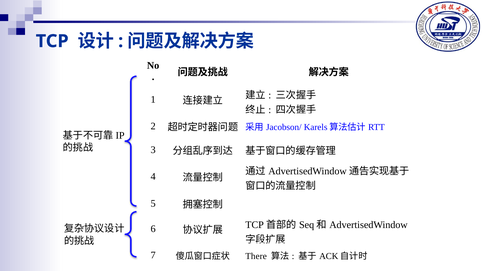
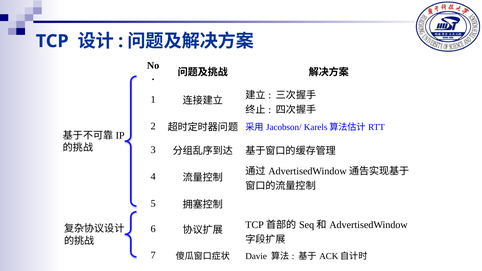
There: There -> Davie (256, 256)
